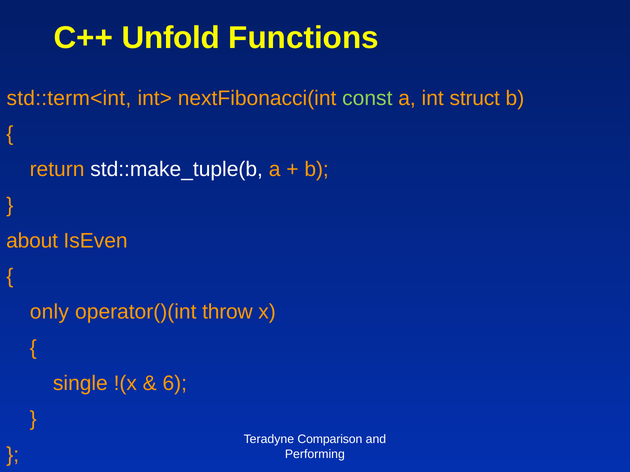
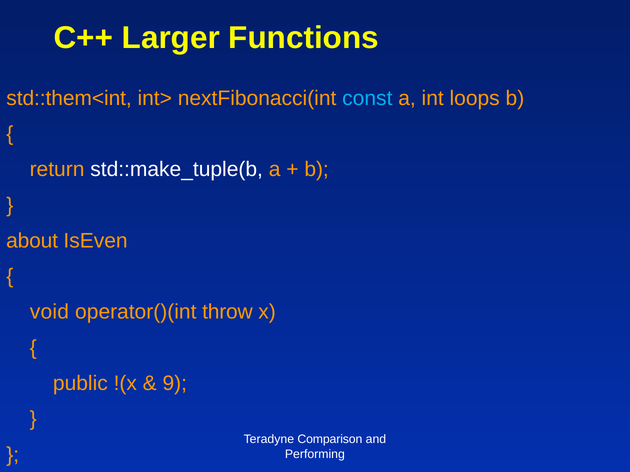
Unfold: Unfold -> Larger (171, 38)
std::term<int: std::term<int -> std::them<int (69, 98)
const colour: light green -> light blue (367, 98)
struct: struct -> loops (475, 98)
only: only -> void (49, 312)
single: single -> public (80, 384)
6: 6 -> 9 (175, 384)
